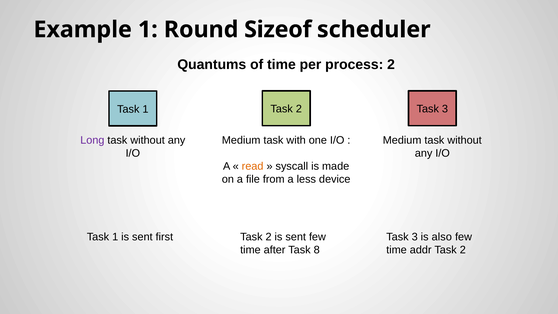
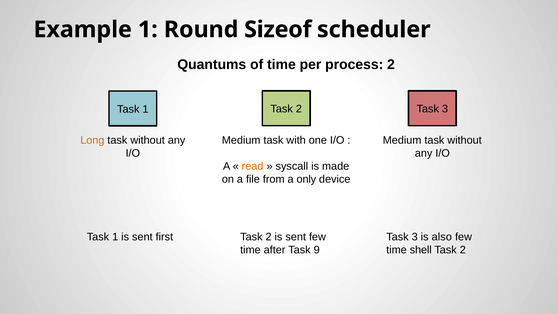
Long colour: purple -> orange (92, 140)
less: less -> only (306, 179)
8: 8 -> 9 (317, 250)
addr: addr -> shell (421, 250)
